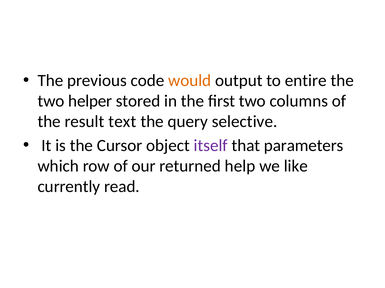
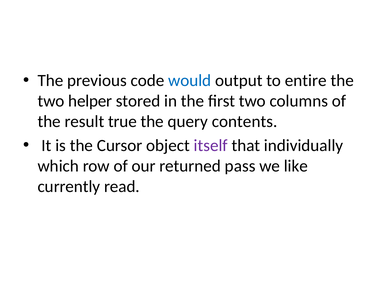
would colour: orange -> blue (190, 81)
text: text -> true (122, 122)
selective: selective -> contents (245, 122)
parameters: parameters -> individually (304, 146)
help: help -> pass (240, 166)
